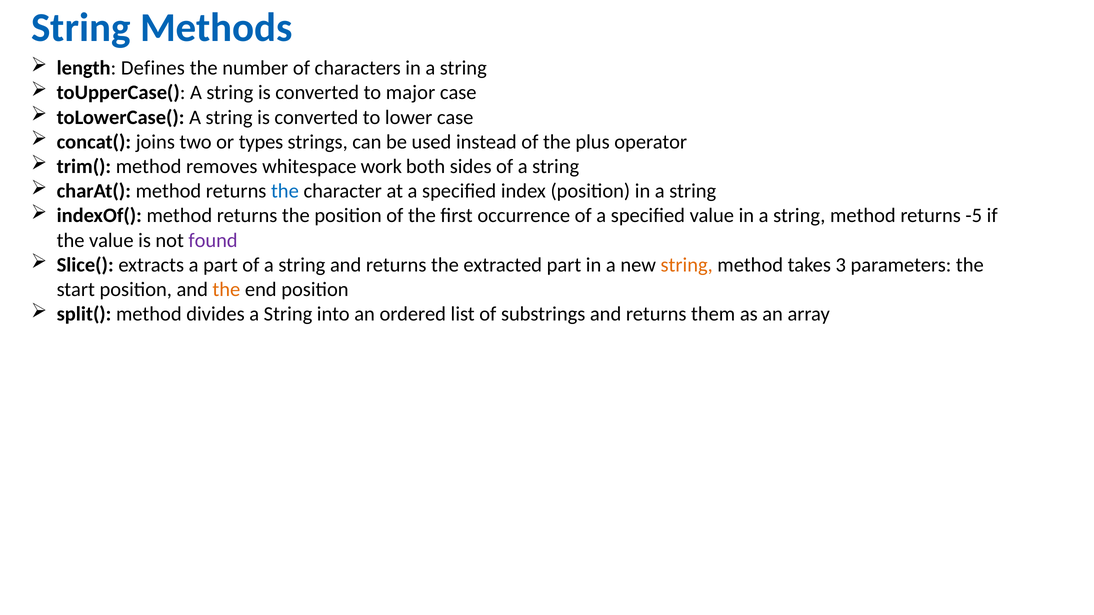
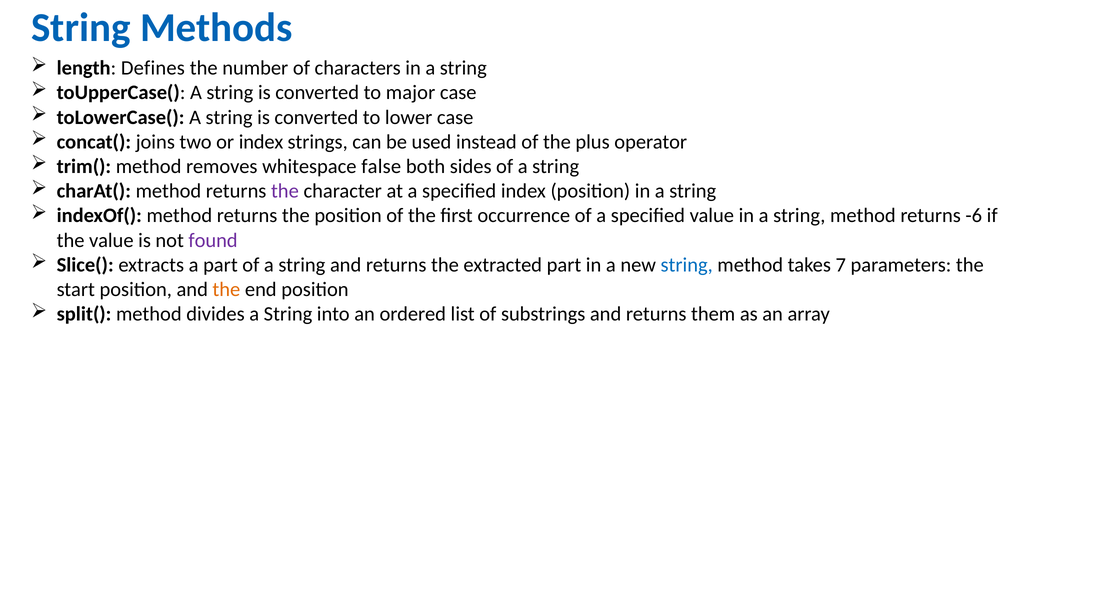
or types: types -> index (261, 142)
work: work -> false (381, 167)
the colour: blue -> purple (285, 191)
-5: -5 -> -6 (974, 216)
string colour: orange -> blue (687, 265)
3: 3 -> 7 (841, 265)
